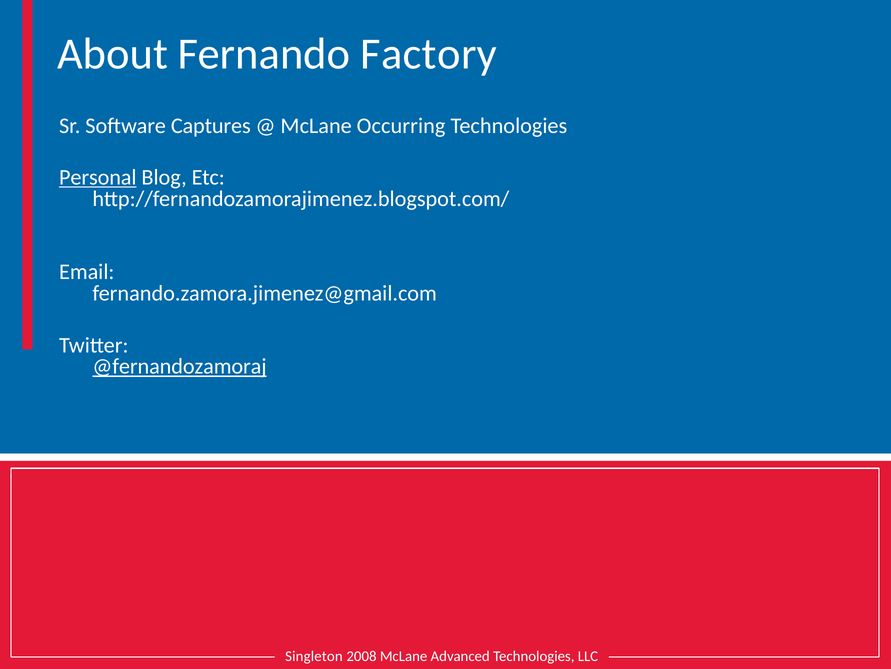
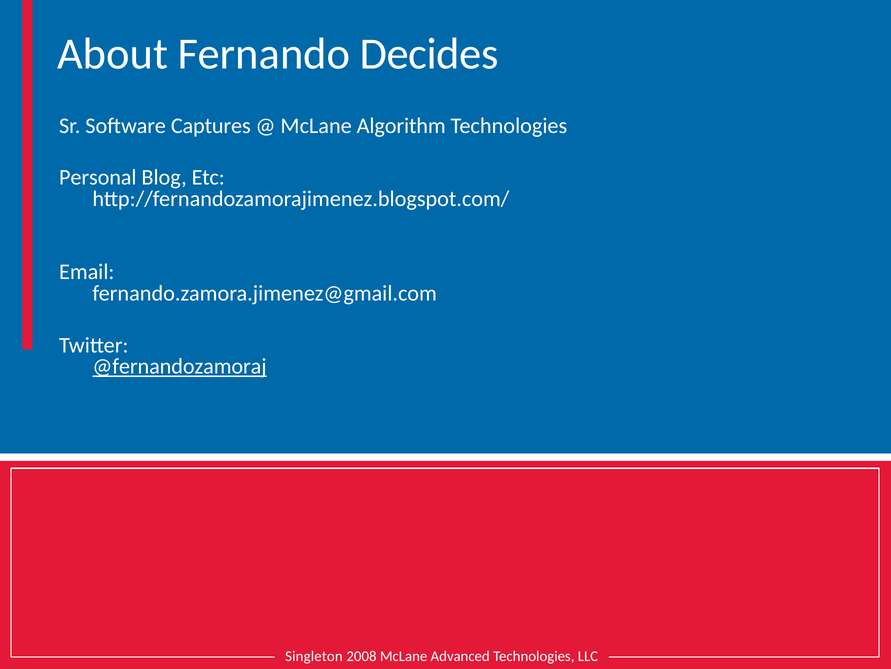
Factory: Factory -> Decides (429, 54)
Occurring: Occurring -> Algorithm (401, 126)
Personal underline: present -> none (98, 177)
